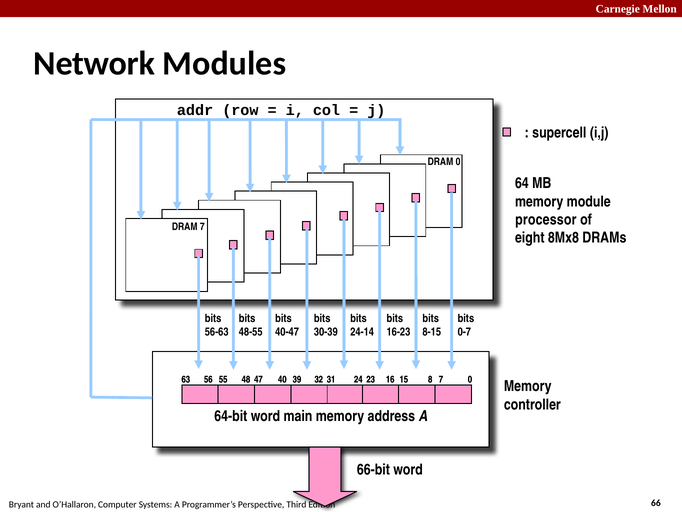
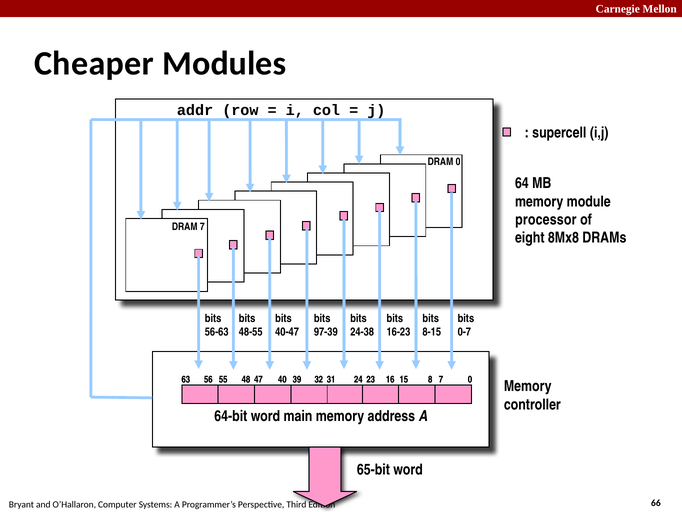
Network: Network -> Cheaper (94, 63)
30-39: 30-39 -> 97-39 (326, 332)
24-14: 24-14 -> 24-38 (362, 332)
66-bit: 66-bit -> 65-bit (373, 469)
